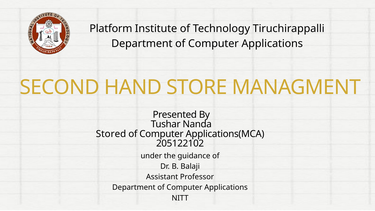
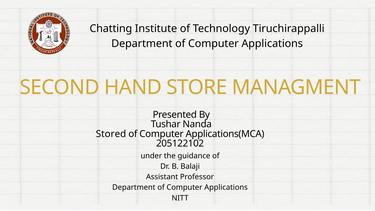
Platform: Platform -> Chatting (111, 29)
